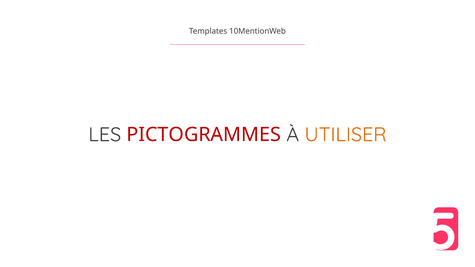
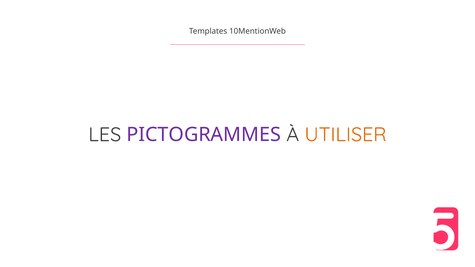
PICTOGRAMMES colour: red -> purple (204, 135)
